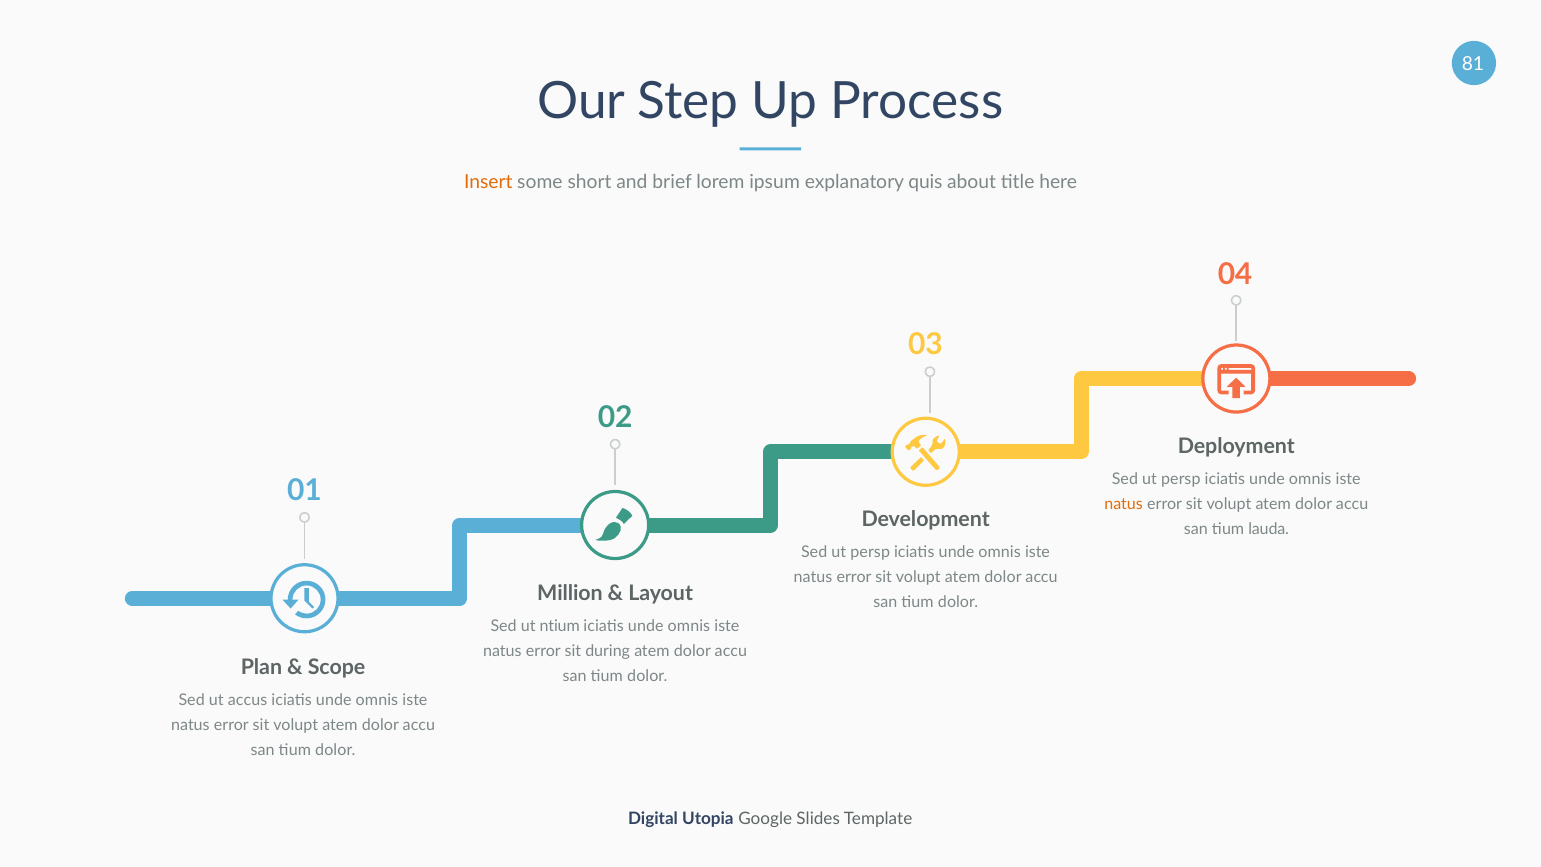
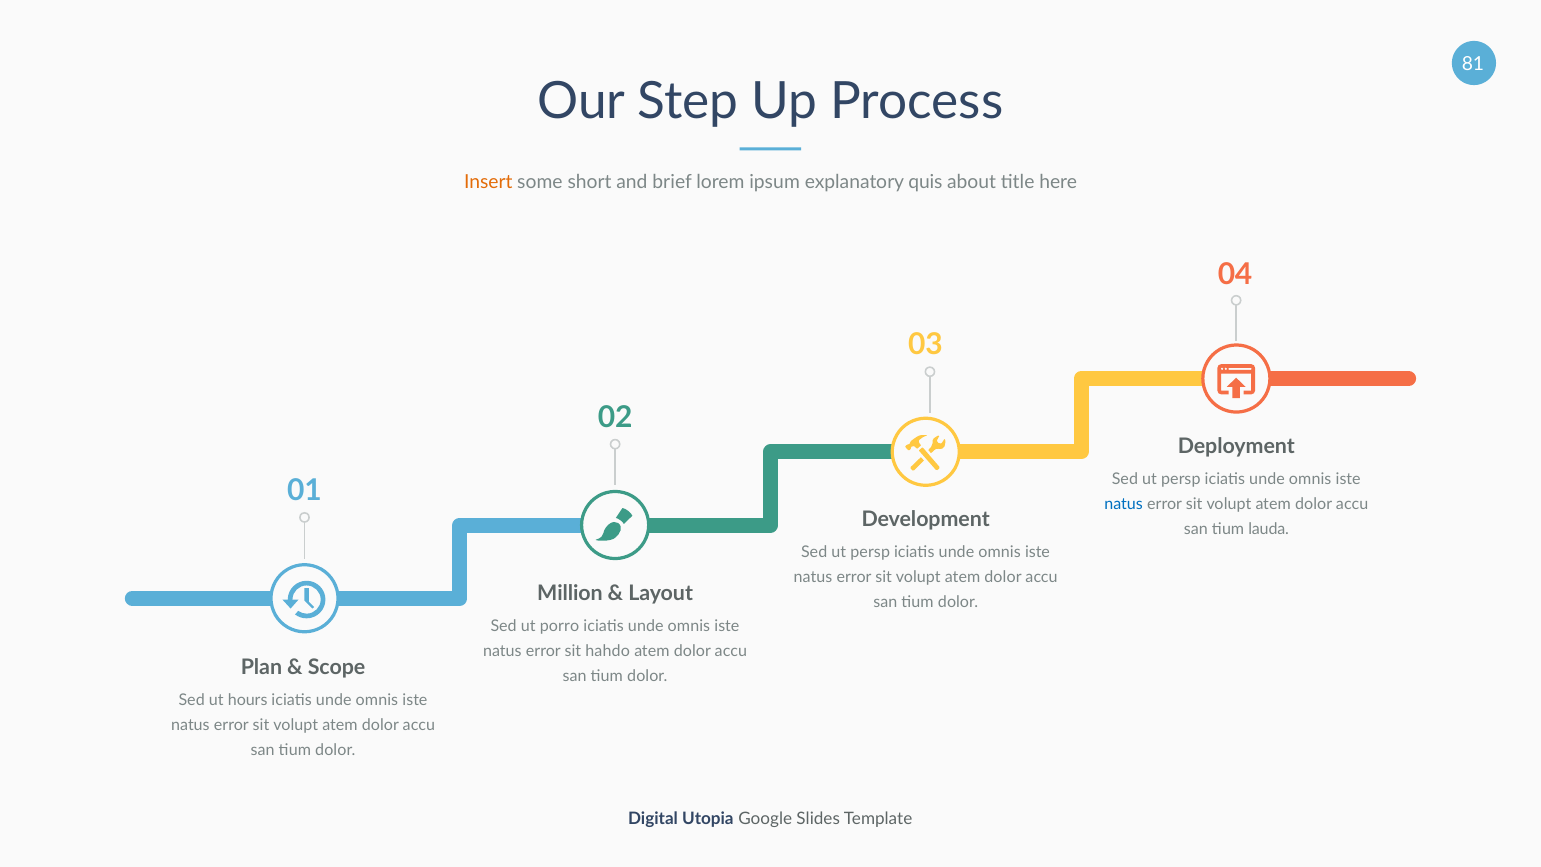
natus colour: orange -> blue (1124, 504)
ntium: ntium -> porro (560, 626)
during: during -> hahdo (608, 651)
accus: accus -> hours (248, 700)
